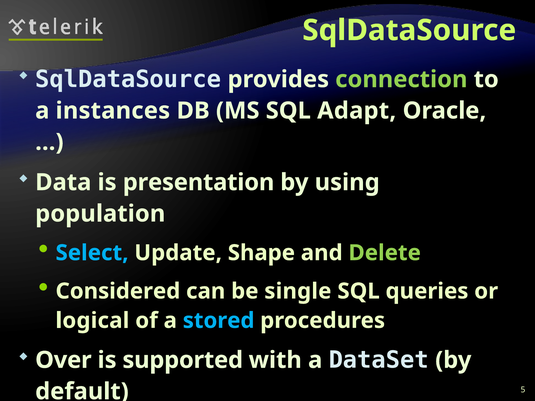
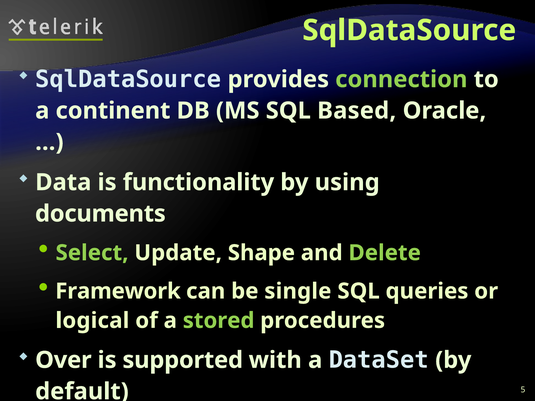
instances: instances -> continent (113, 111)
Adapt: Adapt -> Based (357, 111)
presentation: presentation -> functionality (198, 182)
population: population -> documents (100, 214)
Select colour: light blue -> light green (92, 253)
Considered: Considered -> Framework (118, 291)
stored colour: light blue -> light green (219, 321)
